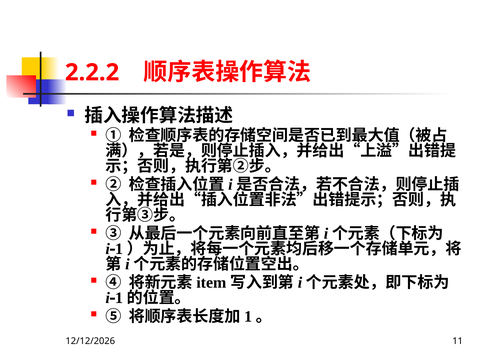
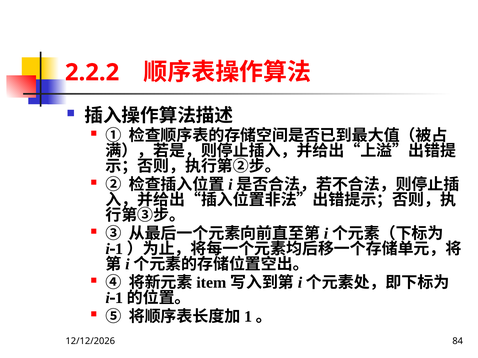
11: 11 -> 84 (458, 341)
